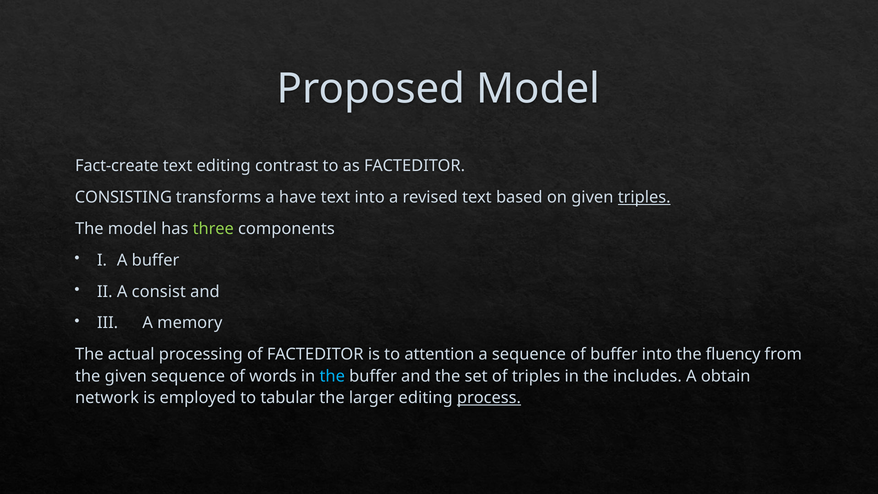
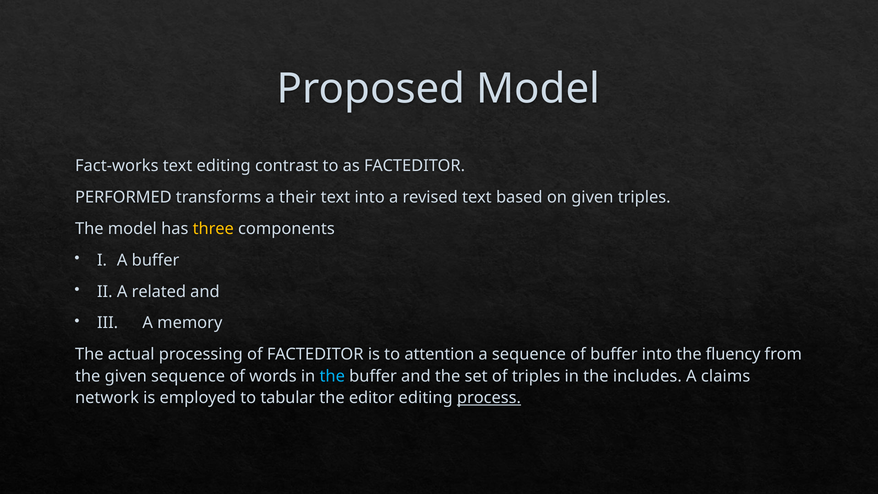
Fact-create: Fact-create -> Fact-works (117, 166)
CONSISTING: CONSISTING -> PERFORMED (123, 197)
have: have -> their (298, 197)
triples underline: present -> none (644, 197)
three colour: light green -> yellow (213, 229)
consist: consist -> related (159, 292)
obtain: obtain -> claims (726, 376)
larger: larger -> editor (372, 398)
